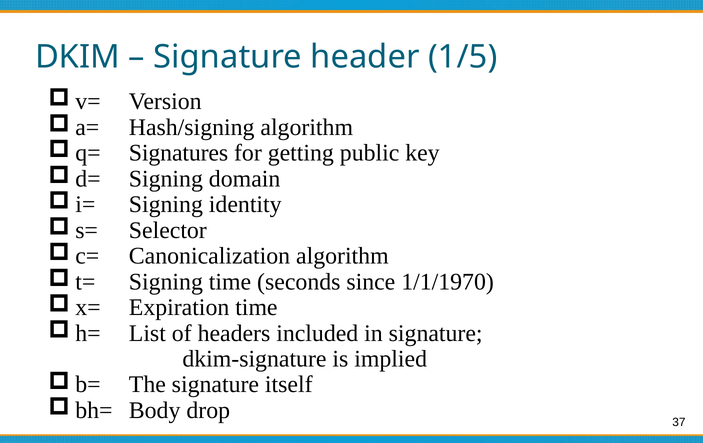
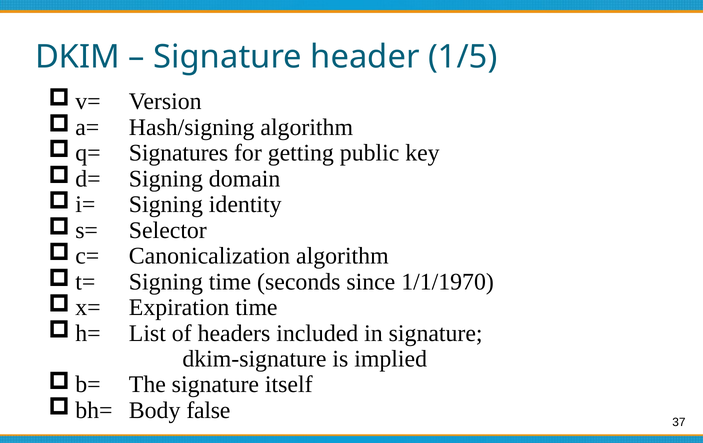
drop: drop -> false (208, 410)
